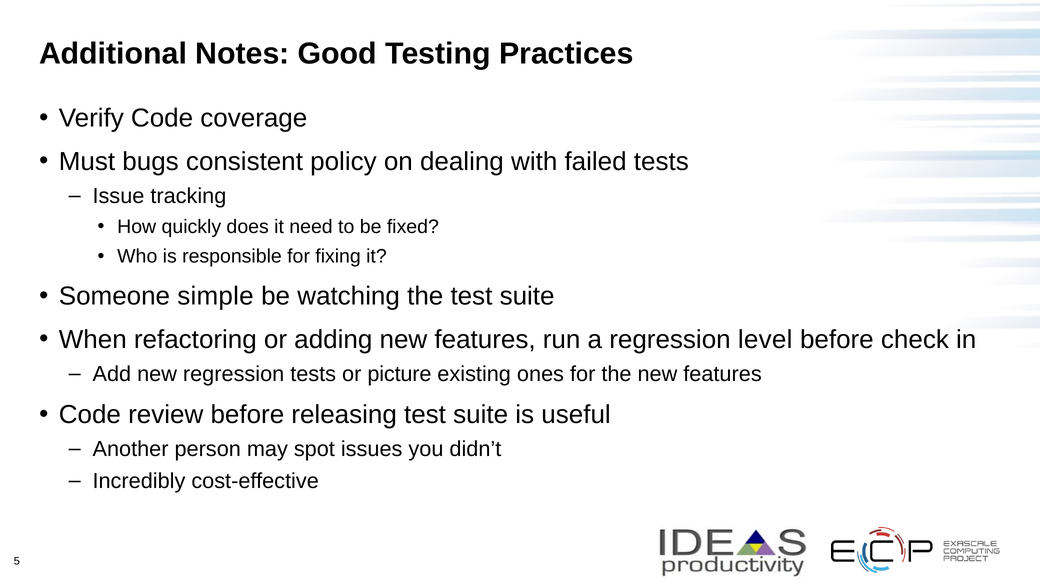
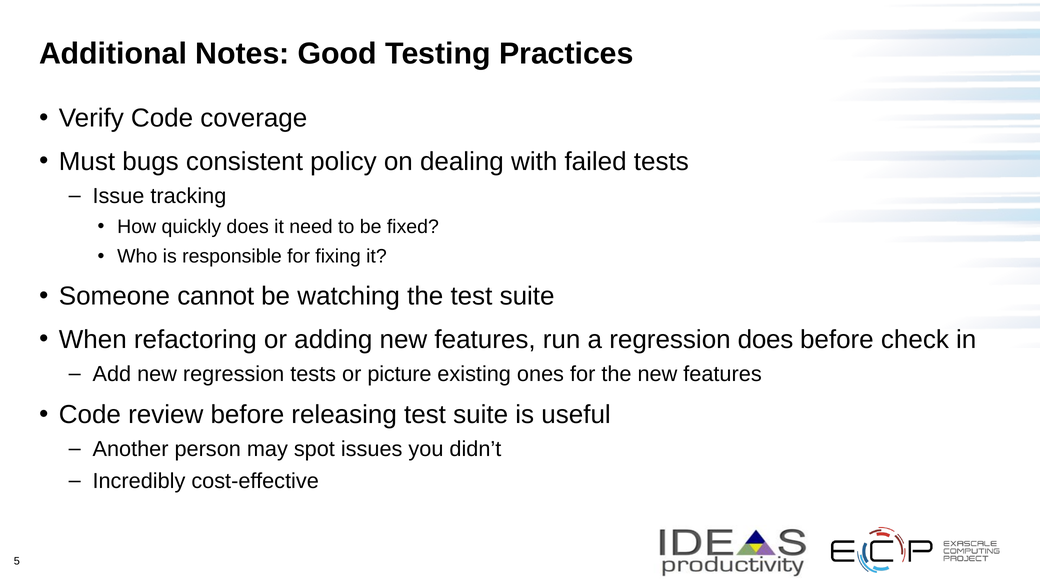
simple: simple -> cannot (216, 296)
regression level: level -> does (765, 340)
